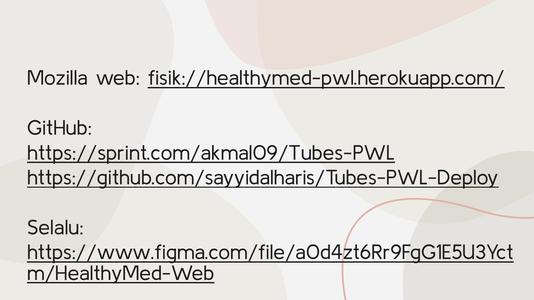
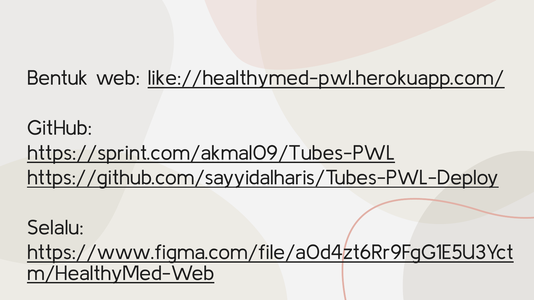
Mozilla: Mozilla -> Bentuk (58, 78)
fisik://healthymed-pwl.herokuapp.com/: fisik://healthymed-pwl.herokuapp.com/ -> like://healthymed-pwl.herokuapp.com/ (326, 78)
